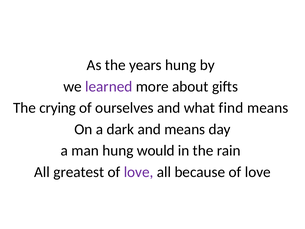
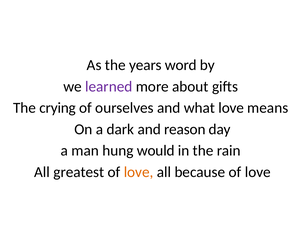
years hung: hung -> word (181, 65)
what find: find -> love (231, 108)
and means: means -> reason (185, 129)
love colour: purple -> orange (139, 172)
